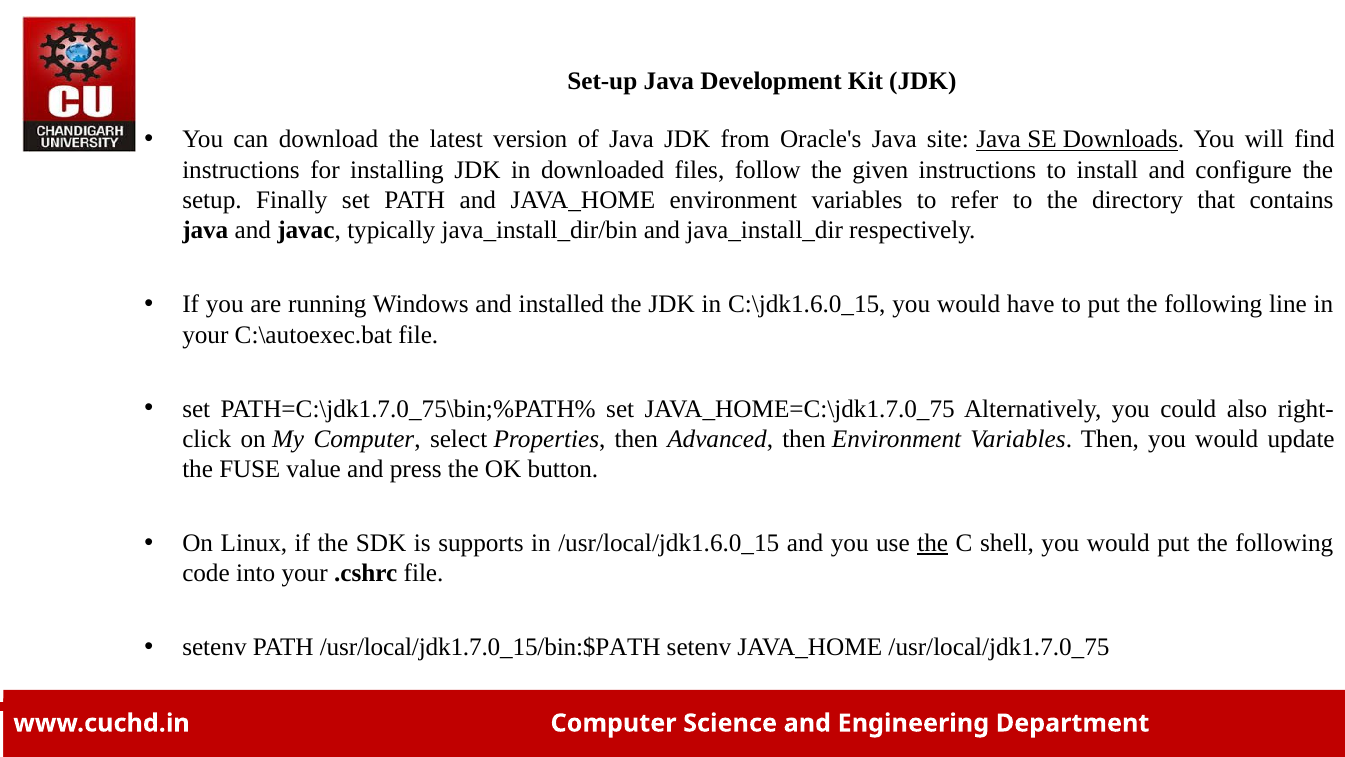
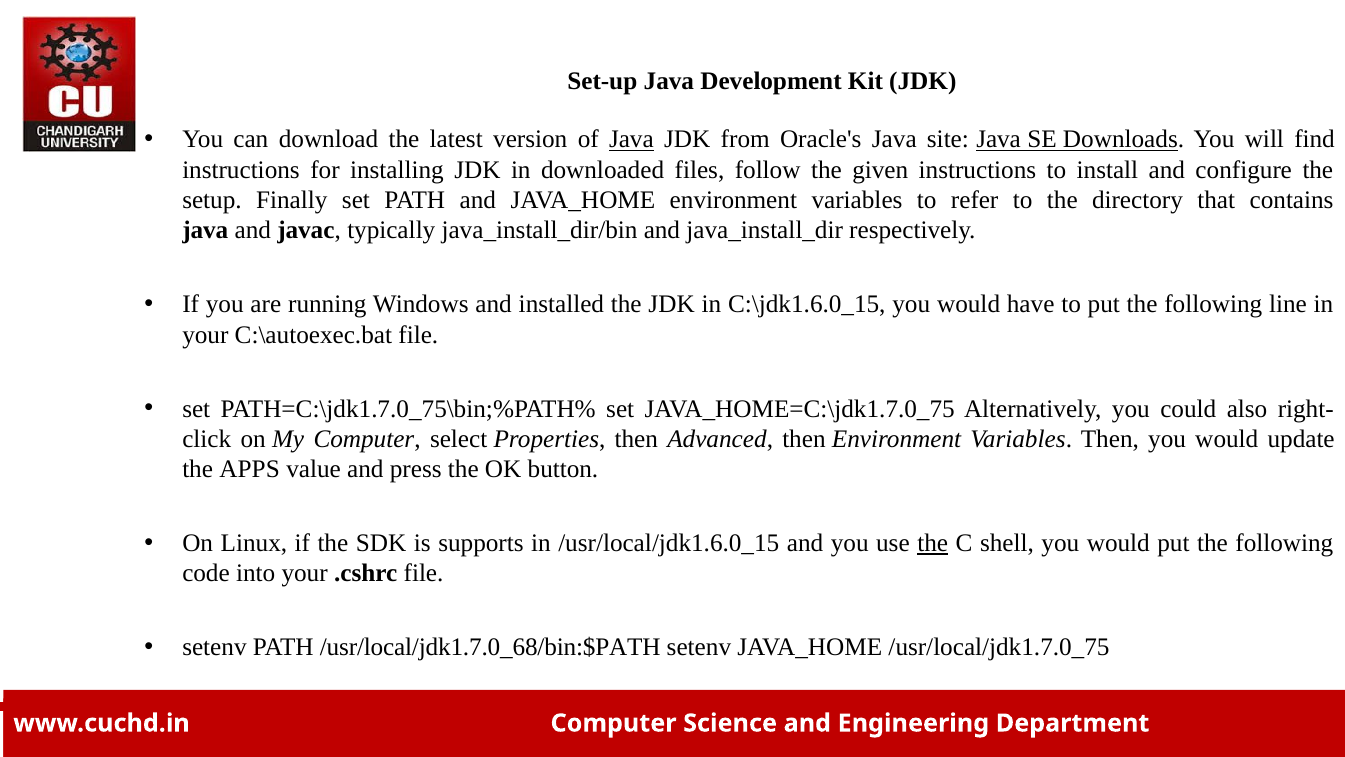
Java underline: none -> present (631, 140)
FUSE: FUSE -> APPS (250, 469)
/usr/local/jdk1.7.0_15/bin:$PATH: /usr/local/jdk1.7.0_15/bin:$PATH -> /usr/local/jdk1.7.0_68/bin:$PATH (490, 647)
